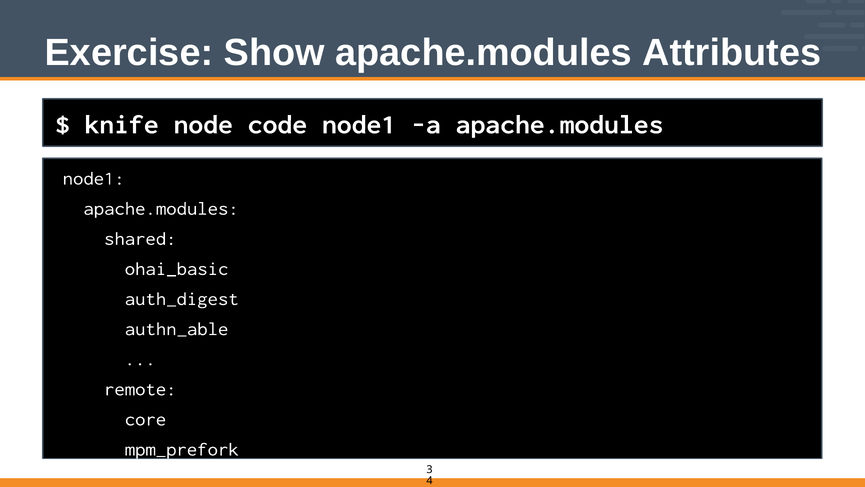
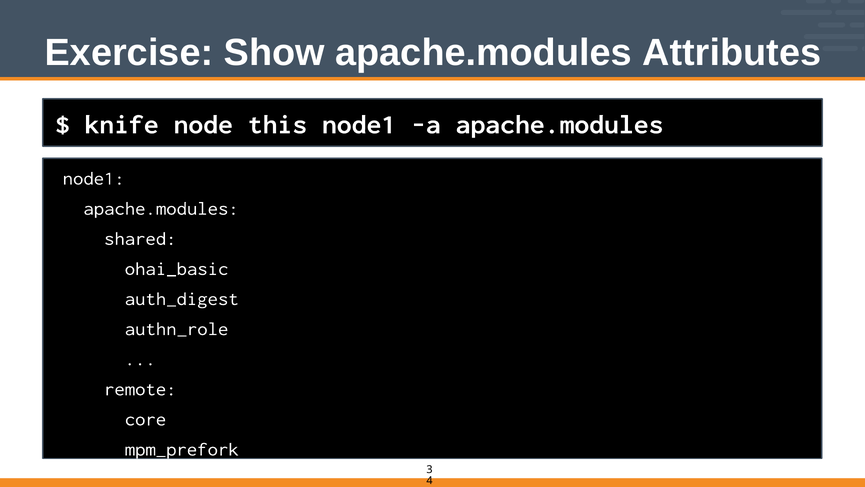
code: code -> this (277, 124)
authn_able: authn_able -> authn_role (177, 329)
